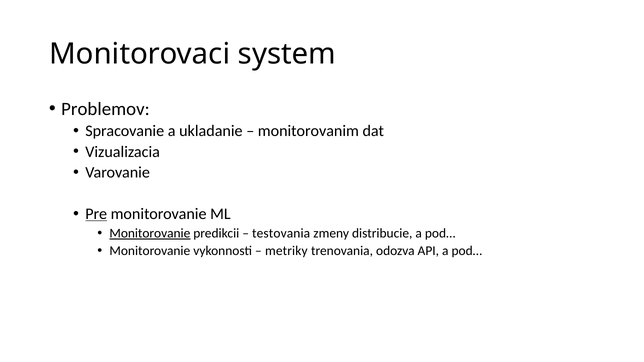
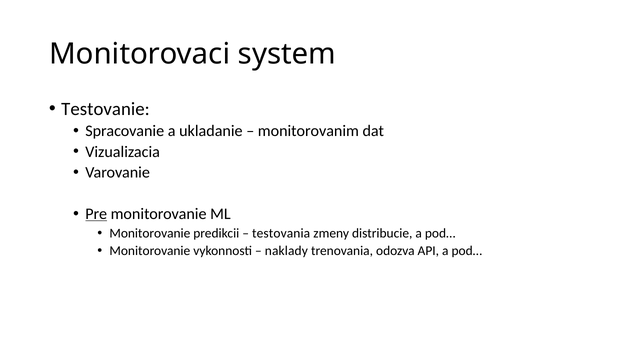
Problemov: Problemov -> Testovanie (105, 109)
Monitorovanie underline: present -> none (150, 233)
metriky: metriky -> naklady (286, 251)
